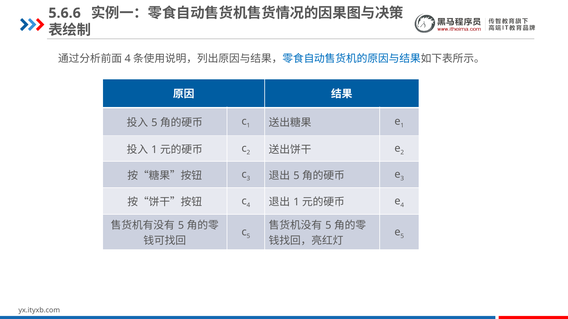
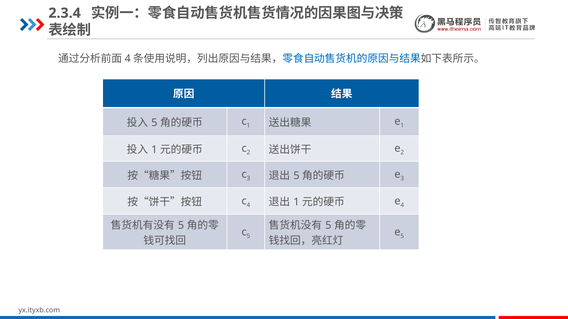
5.6.6: 5.6.6 -> 2.3.4 (65, 13)
